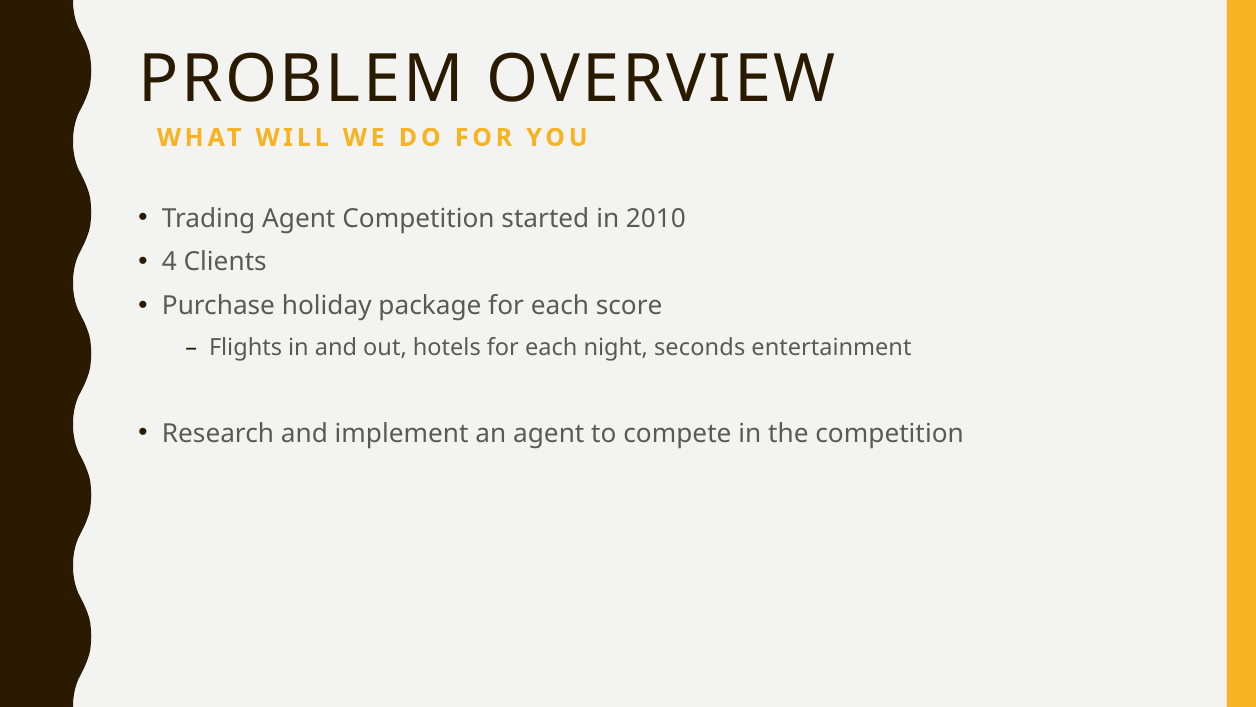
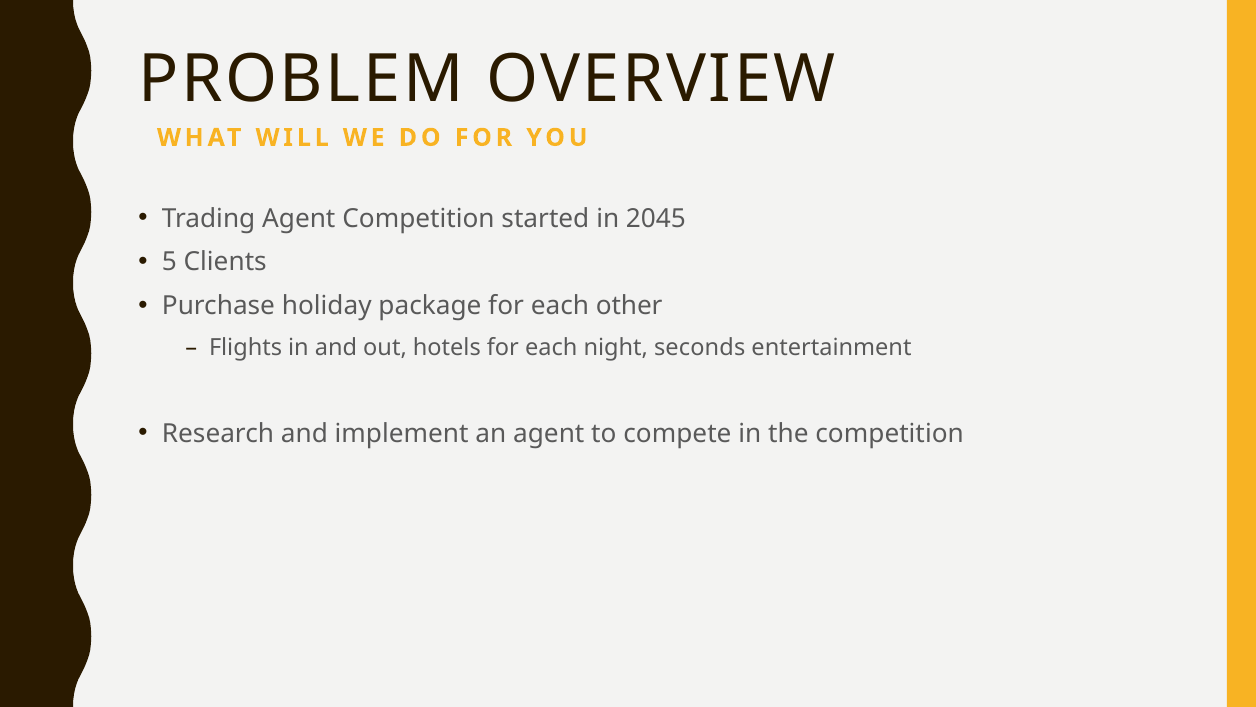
2010: 2010 -> 2045 (656, 218)
4: 4 -> 5 (169, 262)
score: score -> other (629, 306)
